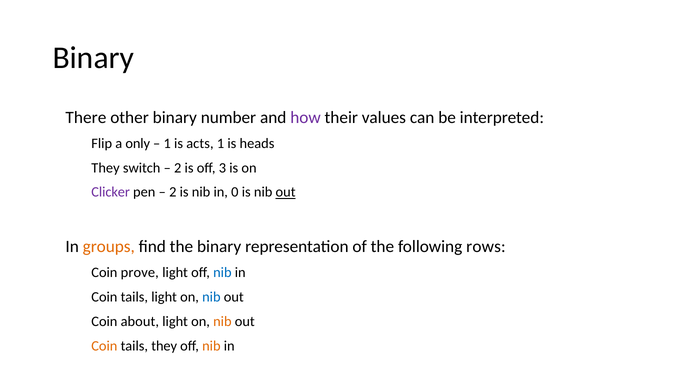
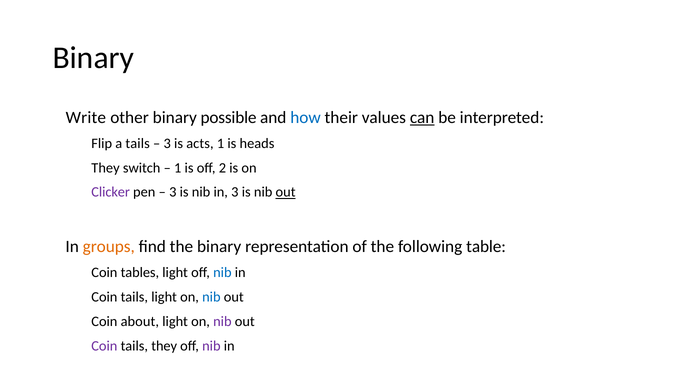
There: There -> Write (86, 117)
number: number -> possible (229, 117)
how colour: purple -> blue (306, 117)
can underline: none -> present (422, 117)
a only: only -> tails (138, 143)
1: 1 -> 3 (167, 143)
2: 2 -> 1 (178, 168)
3: 3 -> 2 (222, 168)
2: 2 -> 3 (173, 192)
in 0: 0 -> 3 (235, 192)
rows: rows -> table (486, 247)
prove: prove -> tables (140, 273)
nib colour: orange -> purple (222, 321)
Coin colour: orange -> purple (104, 346)
nib colour: orange -> purple (211, 346)
